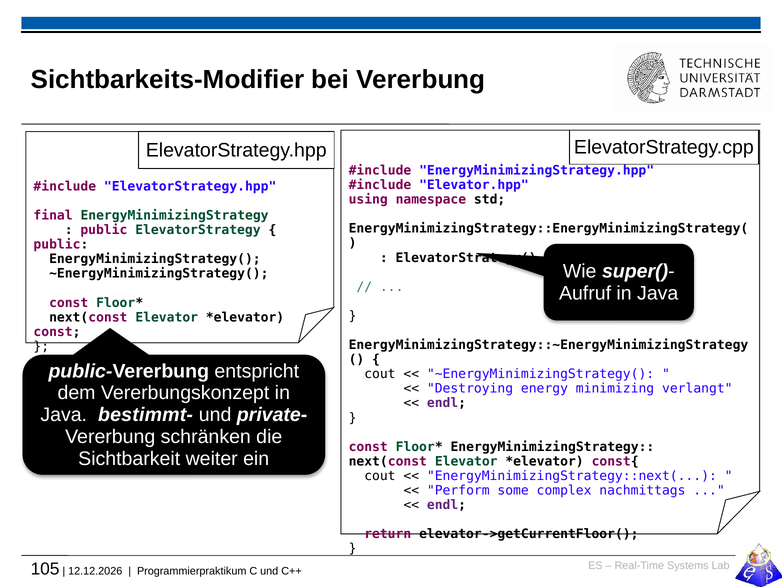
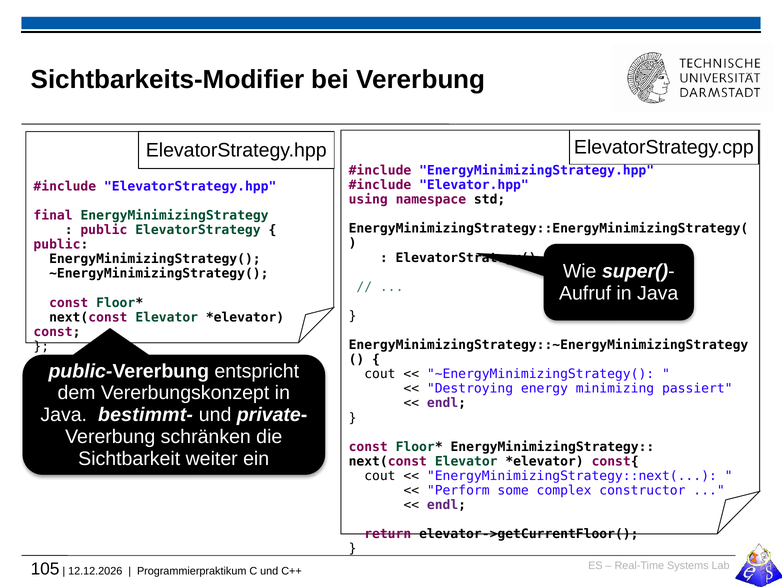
verlangt: verlangt -> passiert (697, 388)
nachmittags: nachmittags -> constructor (642, 490)
